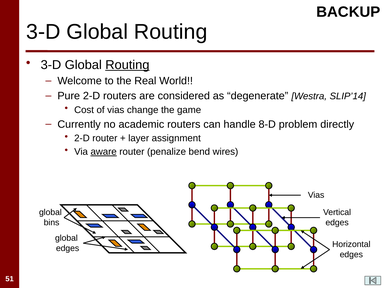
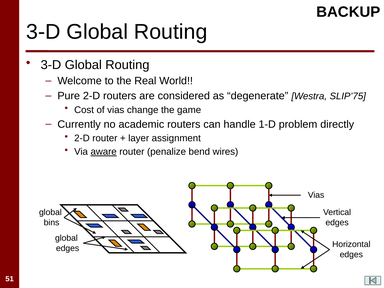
Routing underline: present -> none (127, 65)
SLIP’14: SLIP’14 -> SLIP’75 (348, 96)
8-D: 8-D -> 1-D (267, 124)
